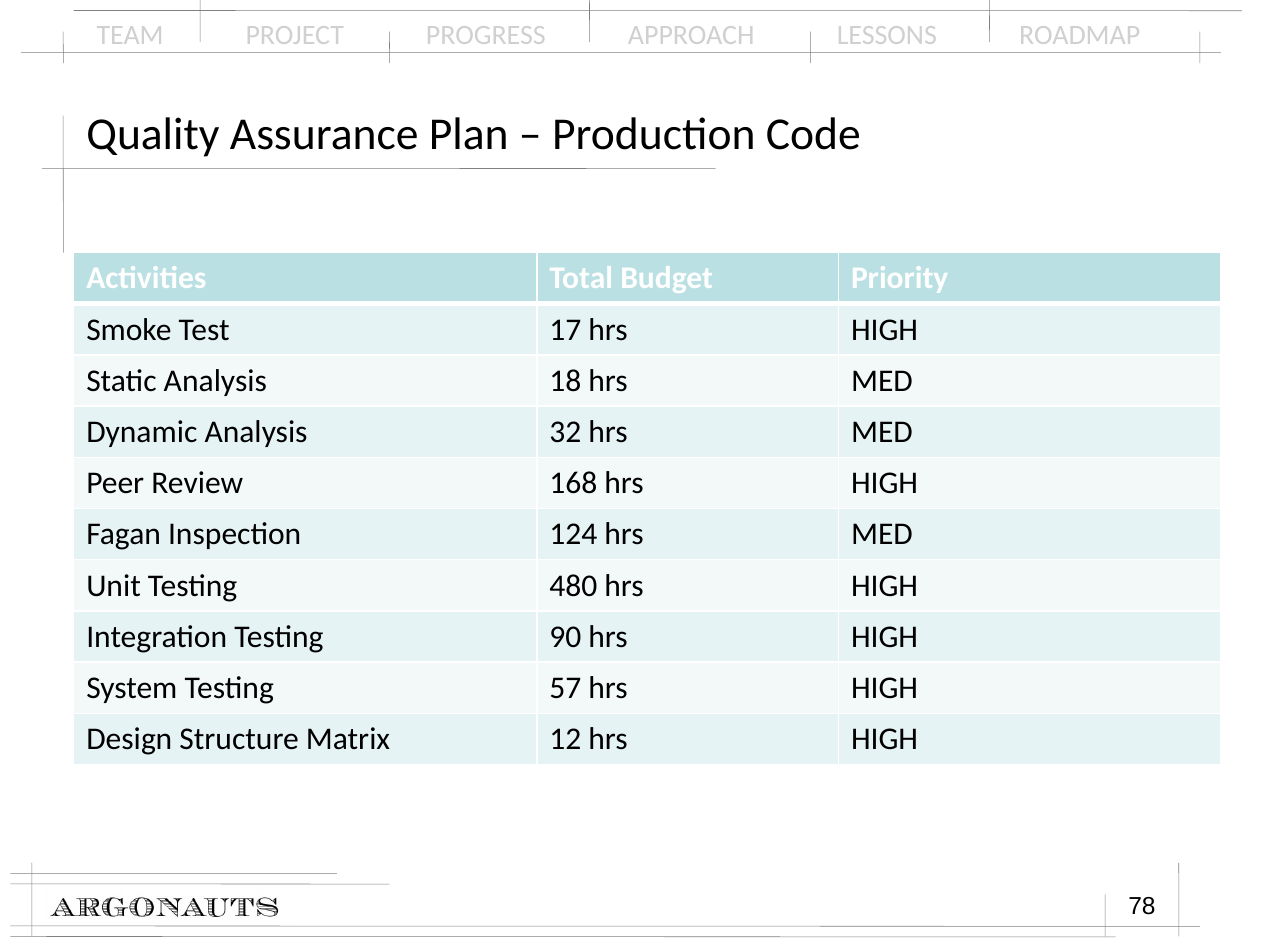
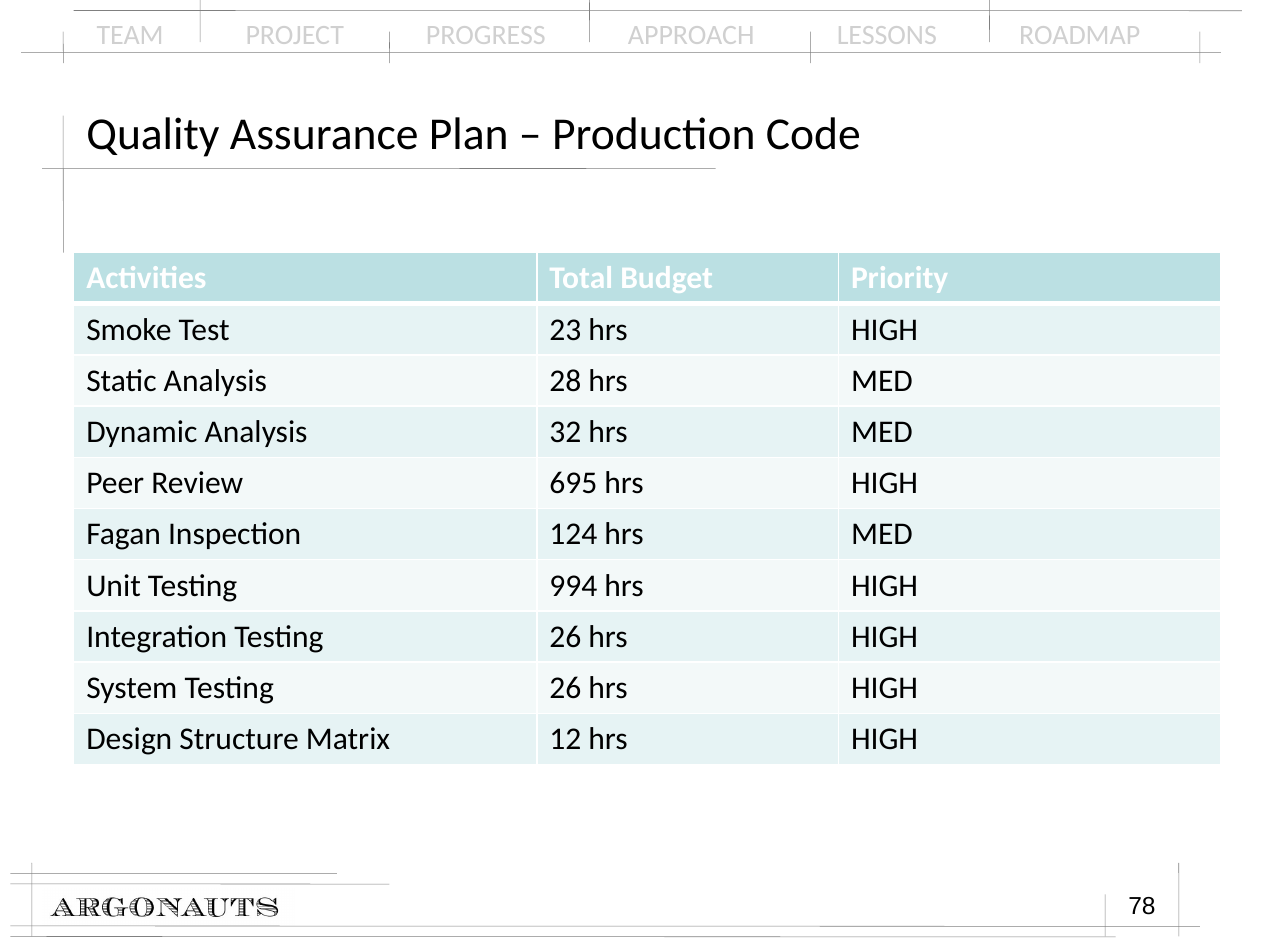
17: 17 -> 23 (565, 330)
18: 18 -> 28 (565, 381)
168: 168 -> 695 (573, 483)
480: 480 -> 994 (573, 586)
Integration Testing 90: 90 -> 26 (565, 637)
System Testing 57: 57 -> 26 (565, 688)
